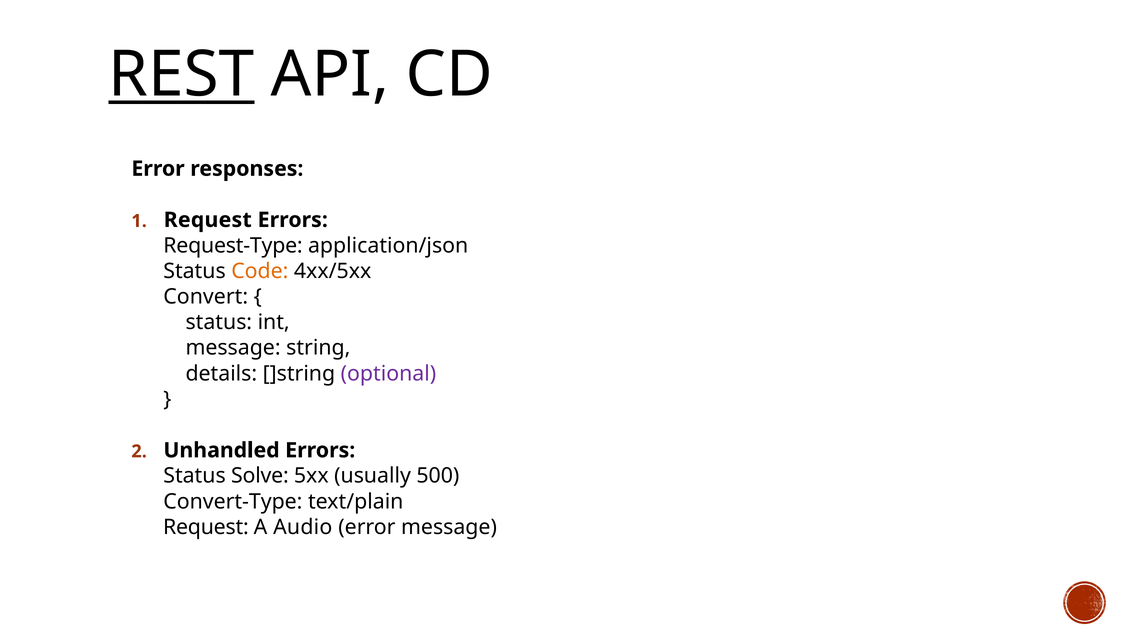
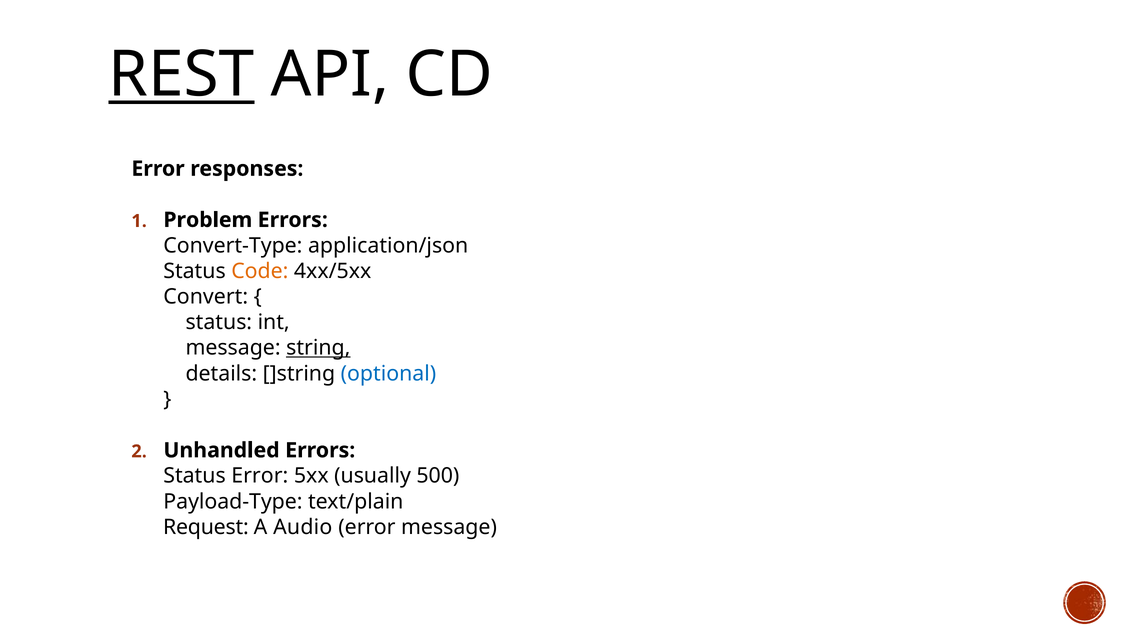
Request: Request -> Problem (208, 220)
Request-Type: Request-Type -> Convert-Type (233, 245)
string underline: none -> present (318, 348)
optional colour: purple -> blue (388, 373)
Status Solve: Solve -> Error (260, 476)
Convert-Type: Convert-Type -> Payload-Type (233, 501)
